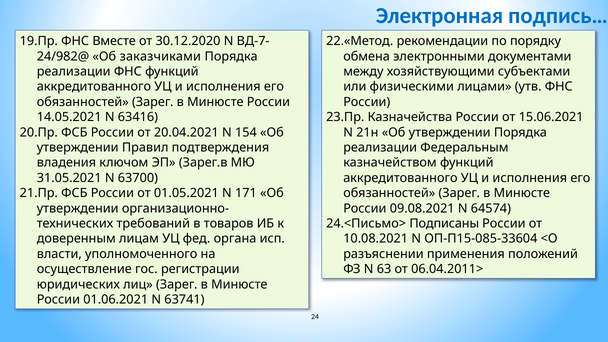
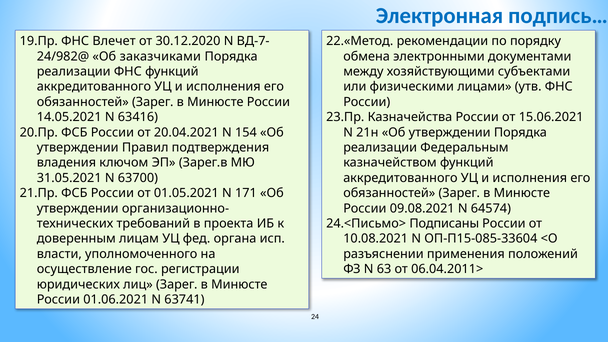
Вместе: Вместе -> Влечет (114, 41)
товаров: товаров -> проекта (229, 224)
